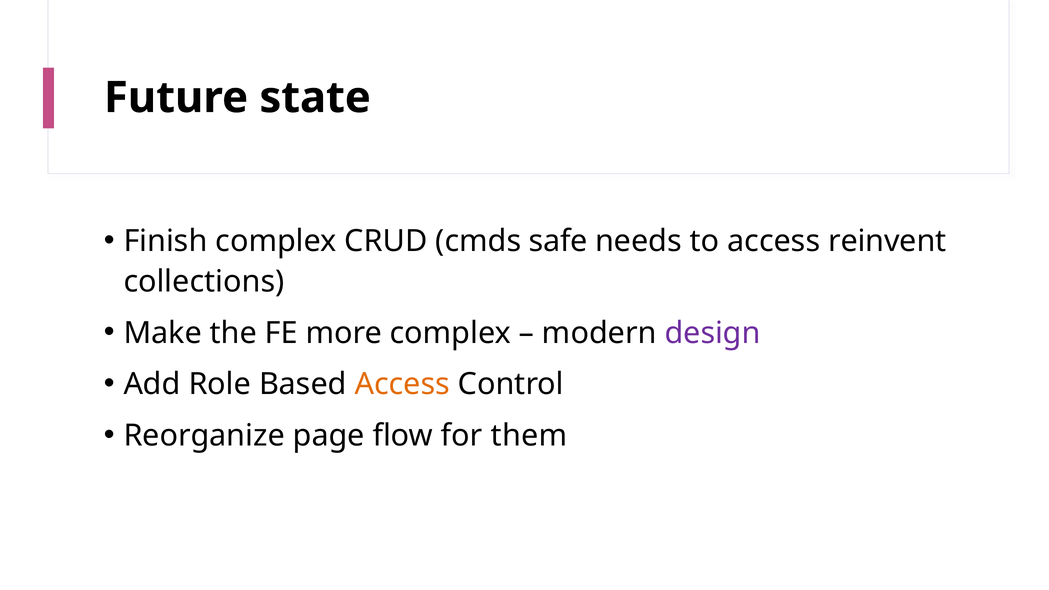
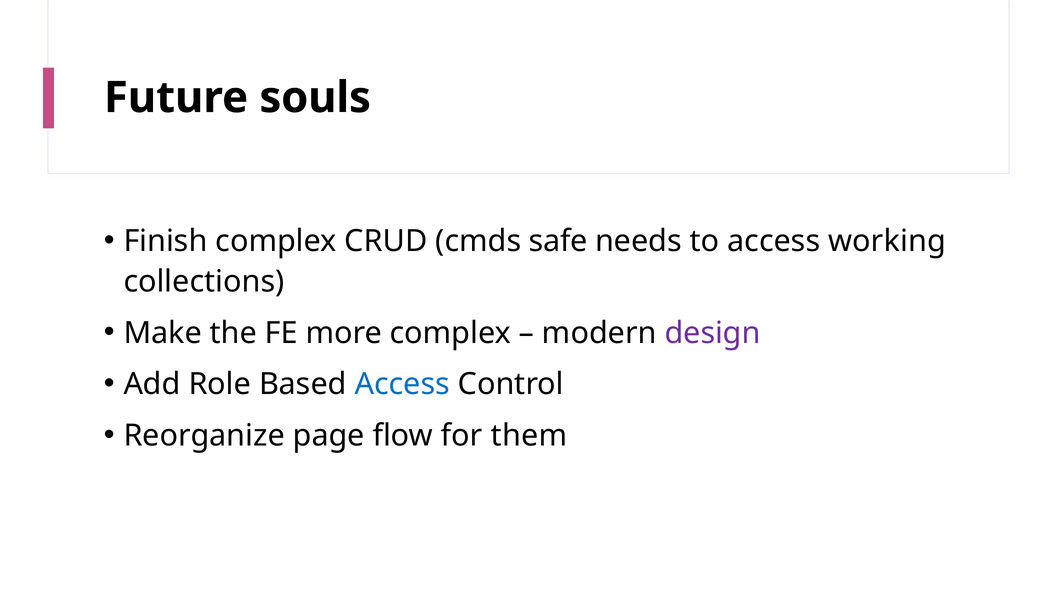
state: state -> souls (315, 98)
reinvent: reinvent -> working (887, 241)
Access colour: orange -> blue (402, 384)
